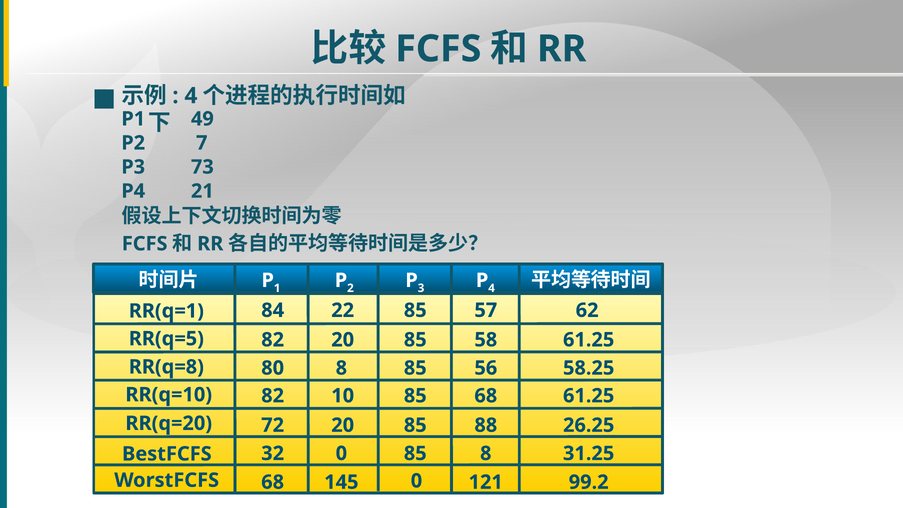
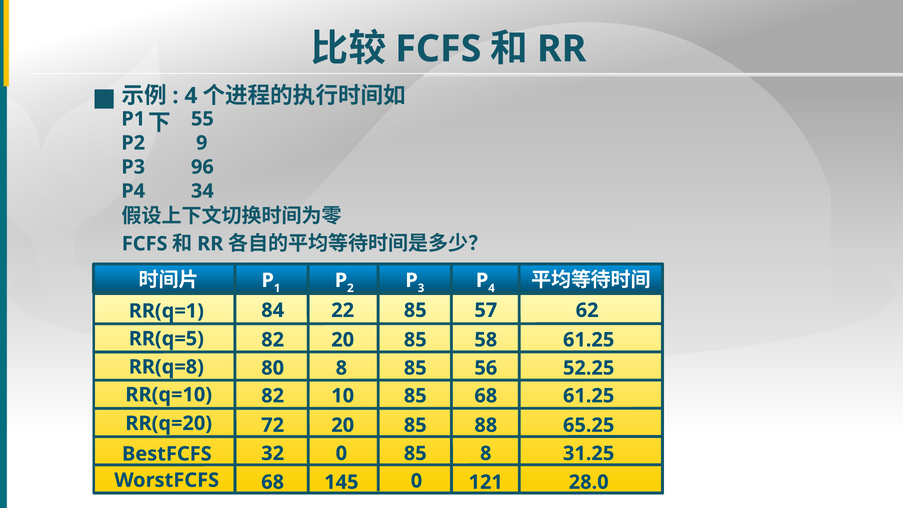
49: 49 -> 55 (202, 119)
7: 7 -> 9 (202, 143)
73: 73 -> 96 (202, 167)
21: 21 -> 34 (202, 191)
58.25: 58.25 -> 52.25 (589, 368)
26.25: 26.25 -> 65.25 (589, 425)
99.2: 99.2 -> 28.0 (589, 482)
